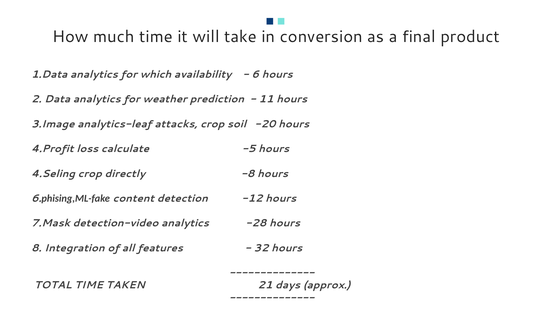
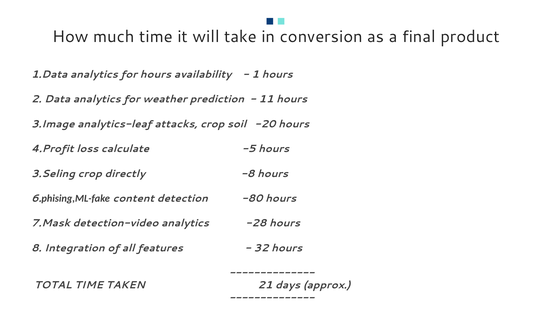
for which: which -> hours (156, 74)
6: 6 -> 1 (255, 74)
4.Seling: 4.Seling -> 3.Seling (53, 174)
-12: -12 -> -80 (252, 198)
